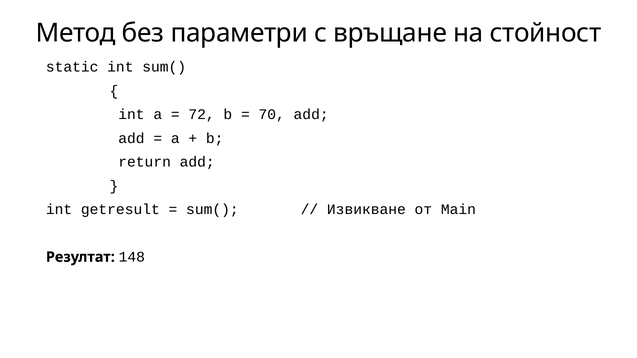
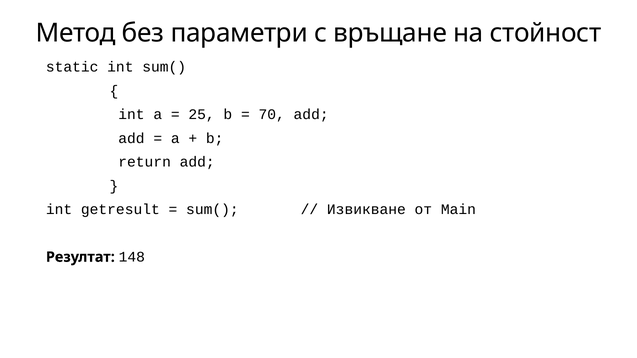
72: 72 -> 25 (202, 115)
